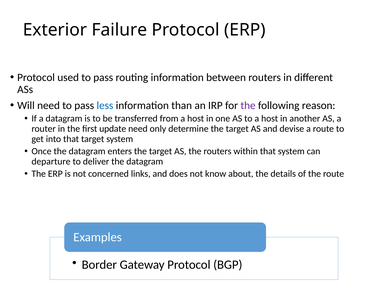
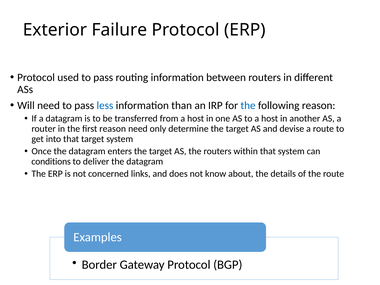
the colour: purple -> blue (248, 105)
first update: update -> reason (113, 129)
departure: departure -> conditions (51, 162)
